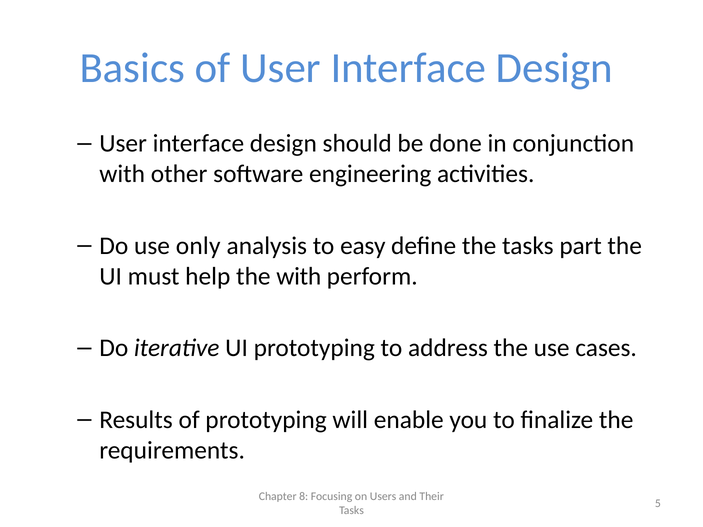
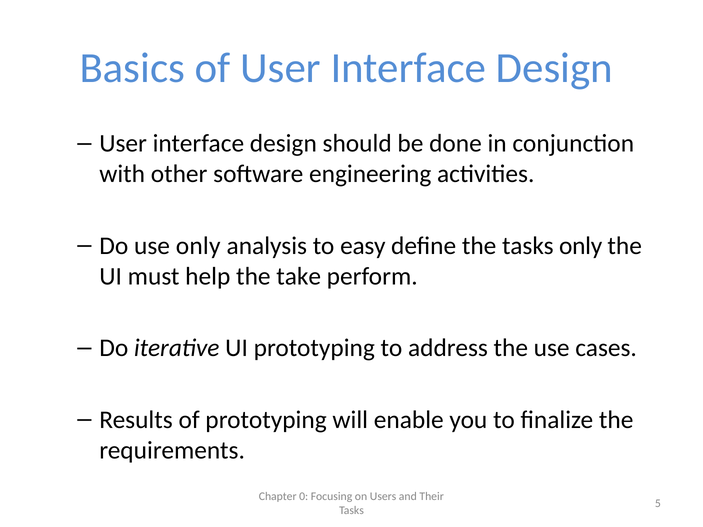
tasks part: part -> only (581, 246)
the with: with -> take (299, 276)
8: 8 -> 0 (304, 496)
